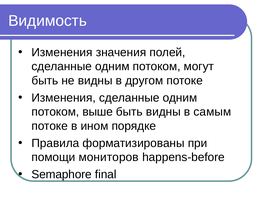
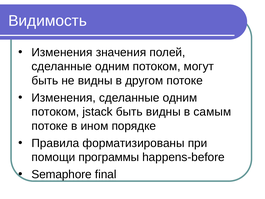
выше: выше -> jstack (98, 112)
мониторов: мониторов -> программы (109, 157)
